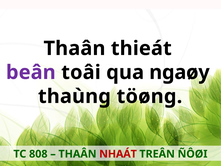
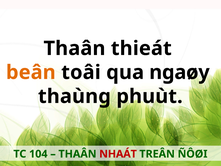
beân colour: purple -> orange (31, 72)
töøng: töøng -> phuùt (150, 96)
808: 808 -> 104 (38, 154)
